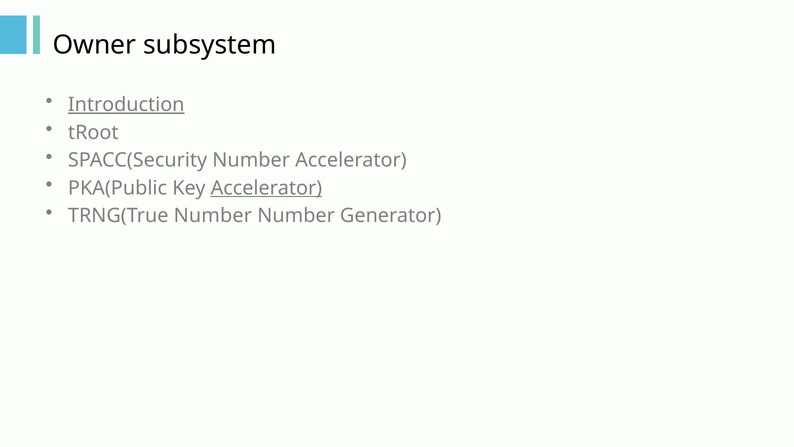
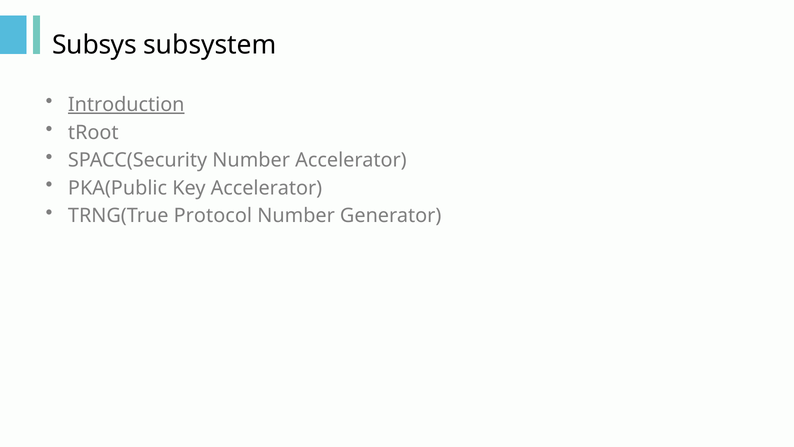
Owner: Owner -> Subsys (95, 45)
Accelerator underline: present -> none (266, 188)
TRNG(True Number: Number -> Protocol (213, 216)
